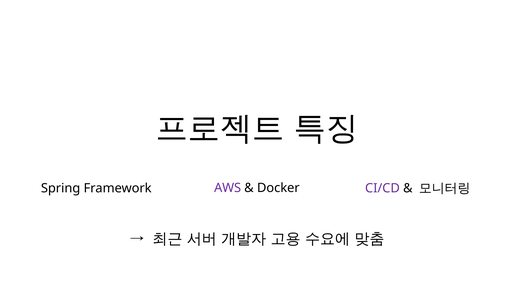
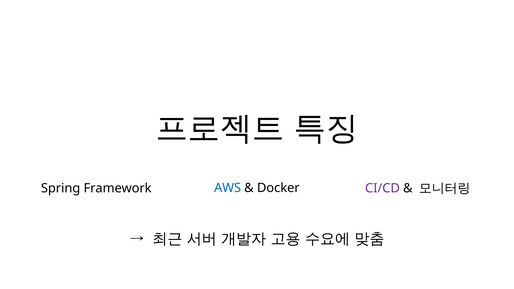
AWS colour: purple -> blue (228, 188)
